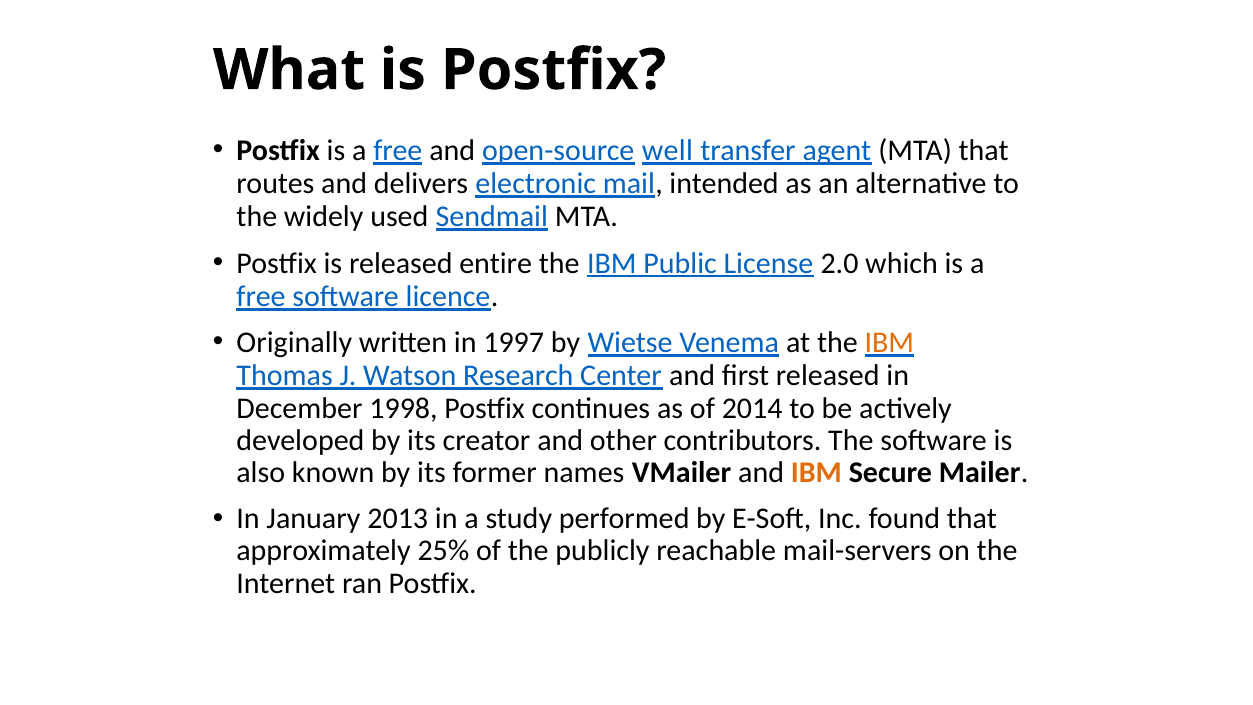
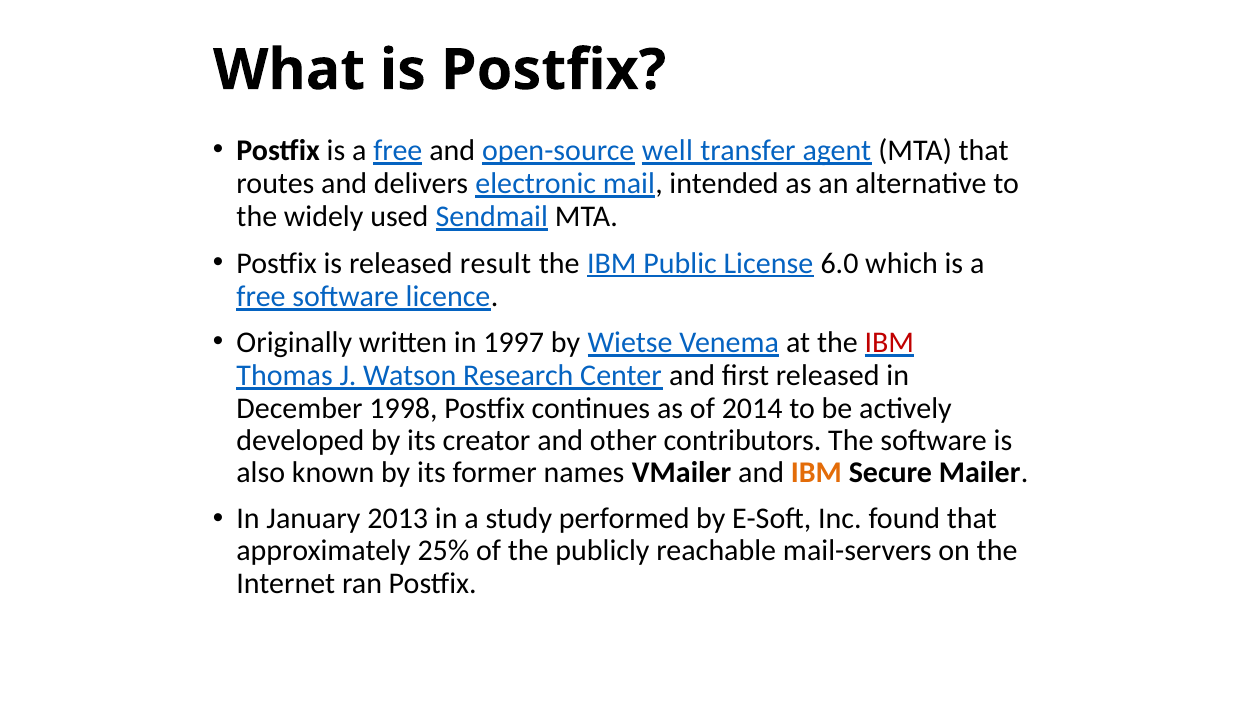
entire: entire -> result (496, 263)
2.0: 2.0 -> 6.0 (840, 263)
IBM colour: orange -> red (889, 342)
